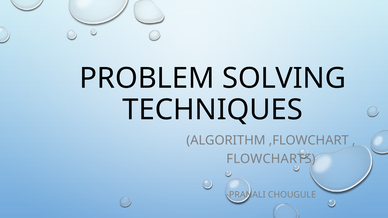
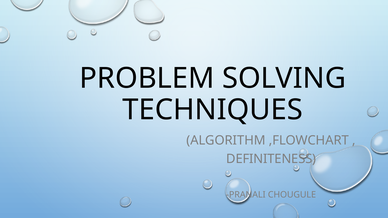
FLOWCHARTS: FLOWCHARTS -> DEFINITENESS (271, 159)
